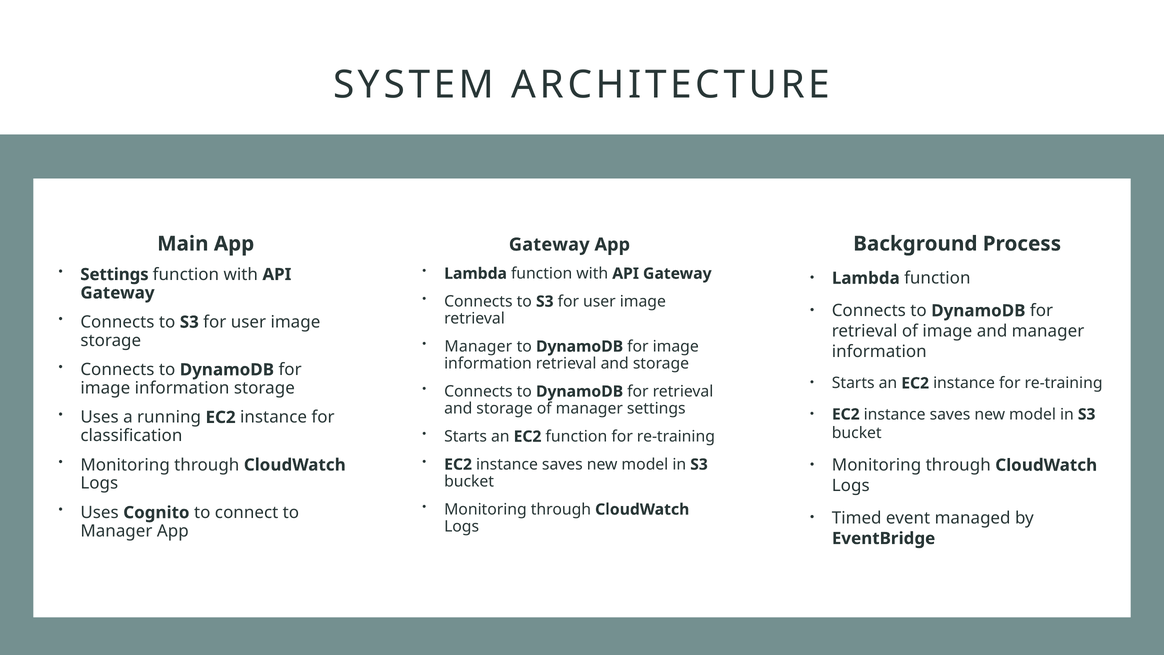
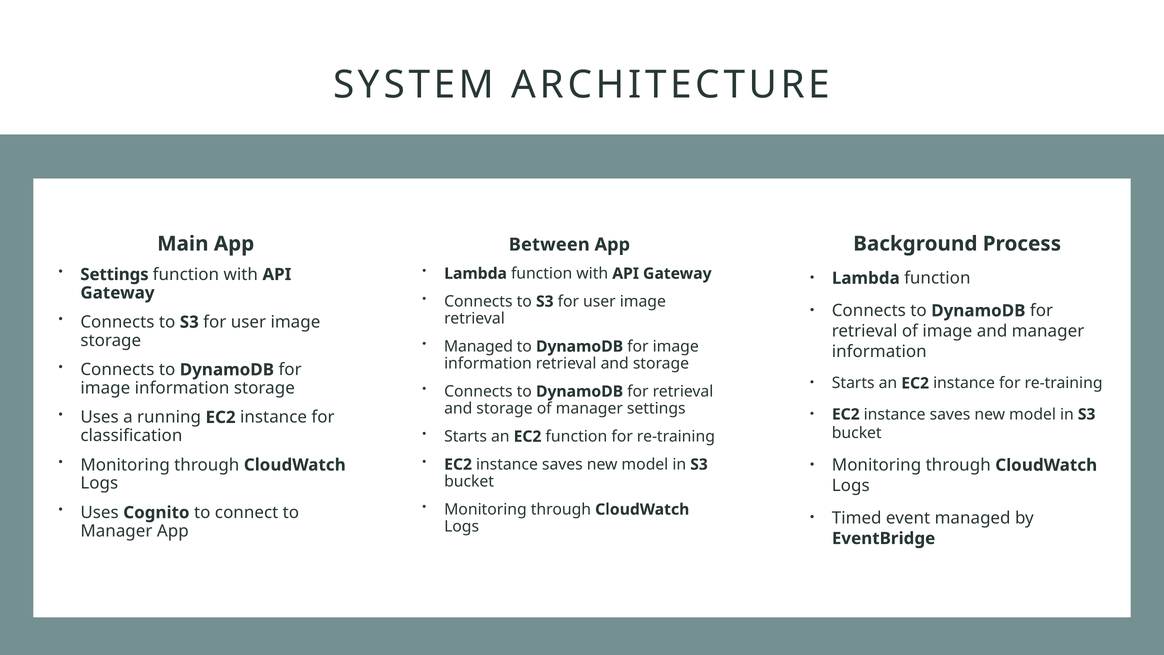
Gateway: Gateway -> Between (549, 245)
Manager: Manager -> Managed (478, 346)
